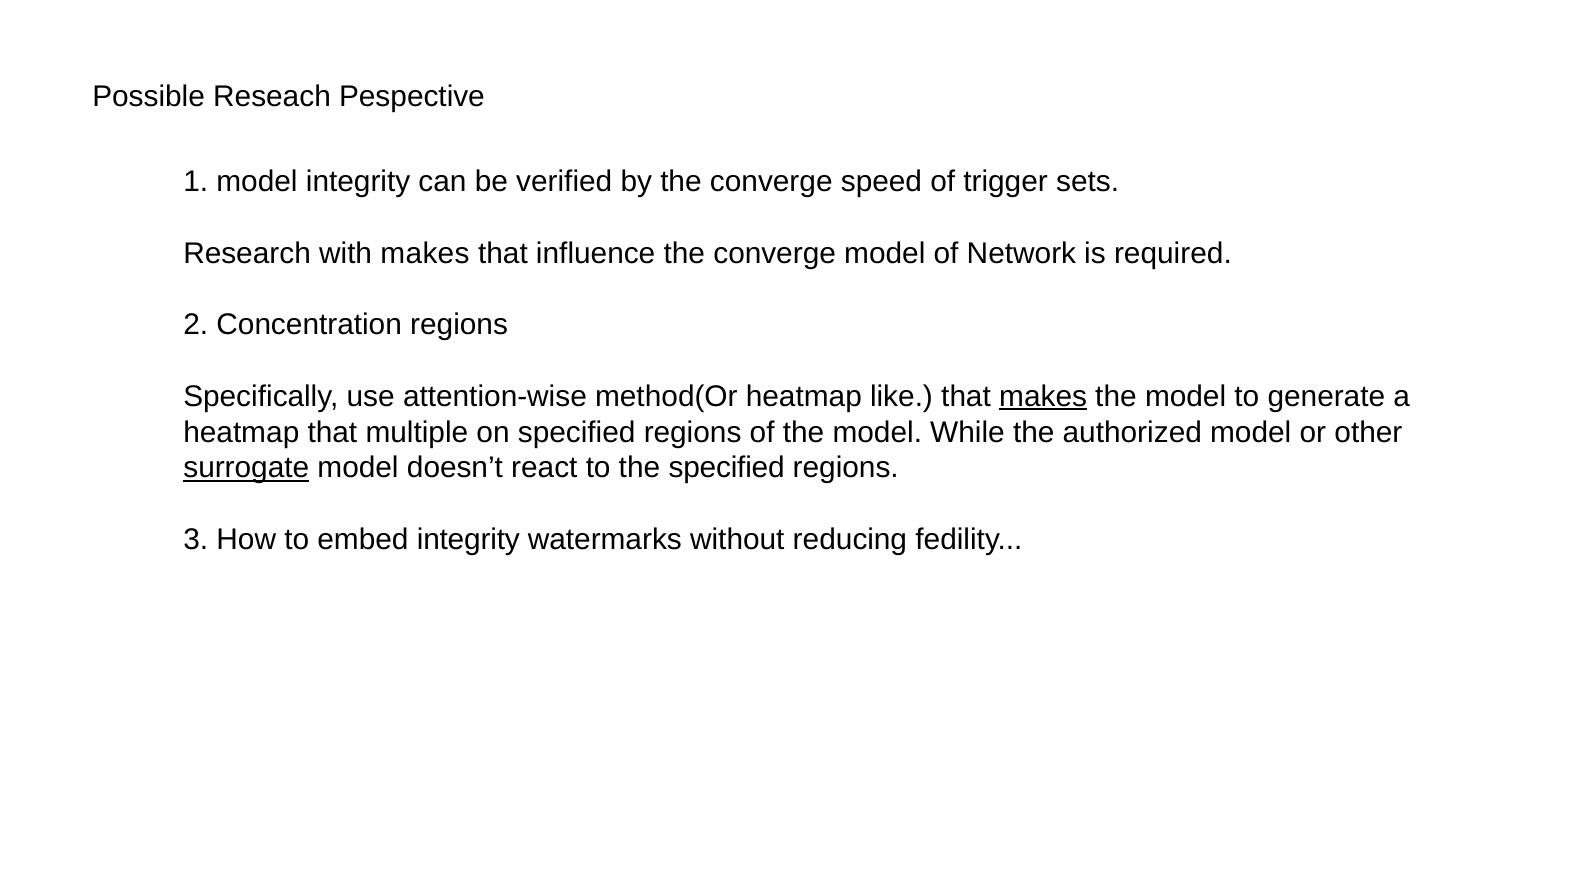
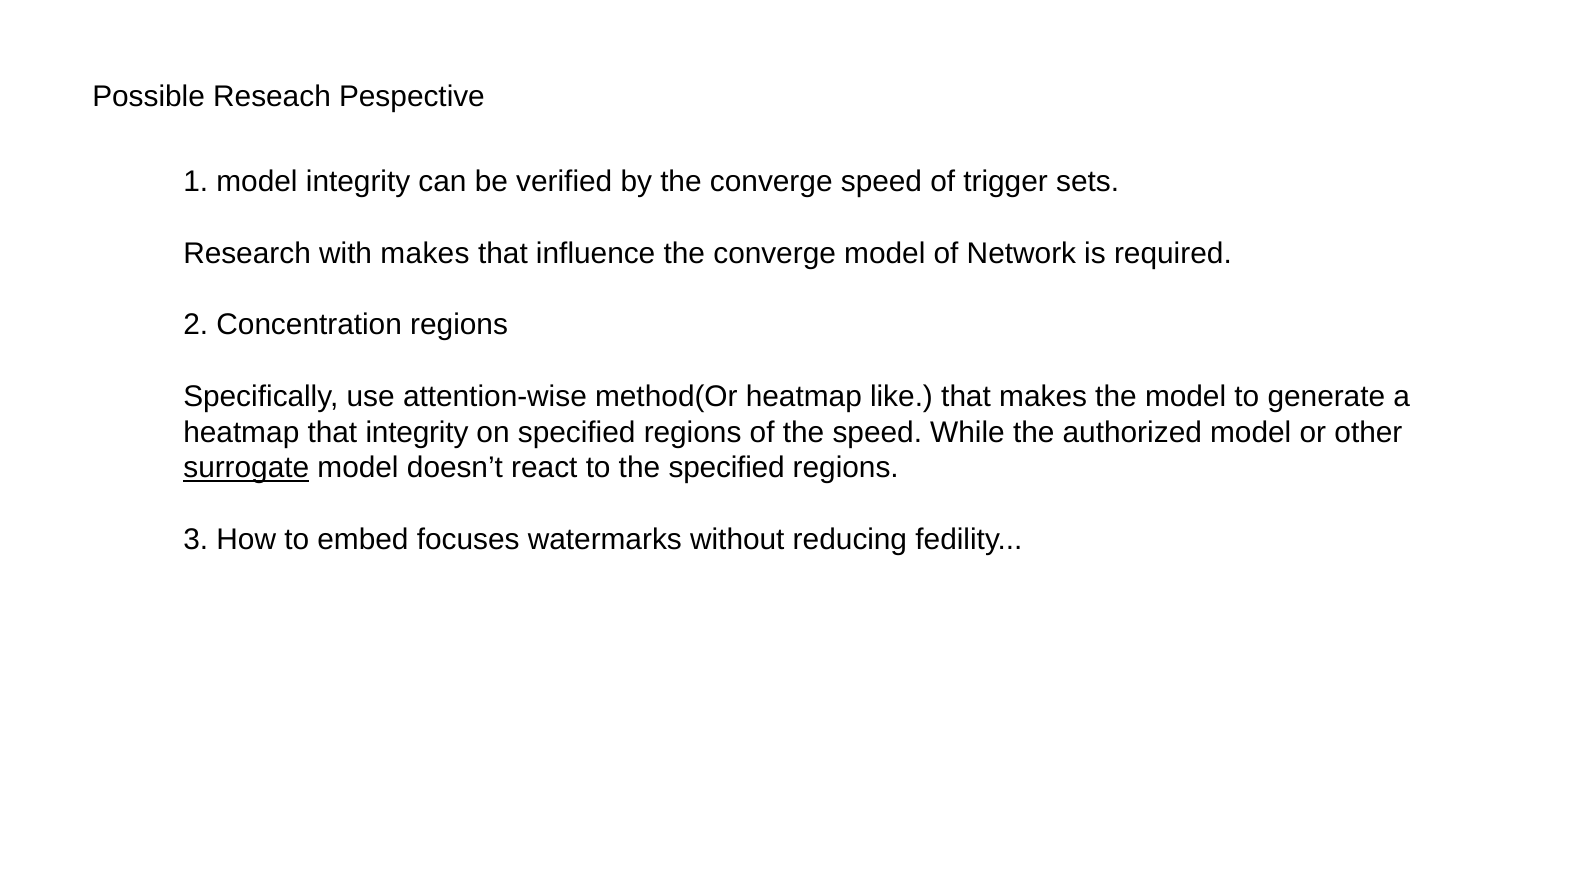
makes underline: present -> none (1043, 396)
that multiple: multiple -> integrity (417, 432)
of the model: model -> speed (877, 432)
embed integrity: integrity -> focuses (468, 540)
